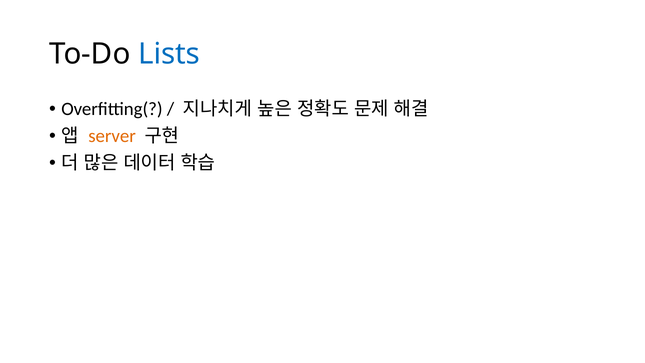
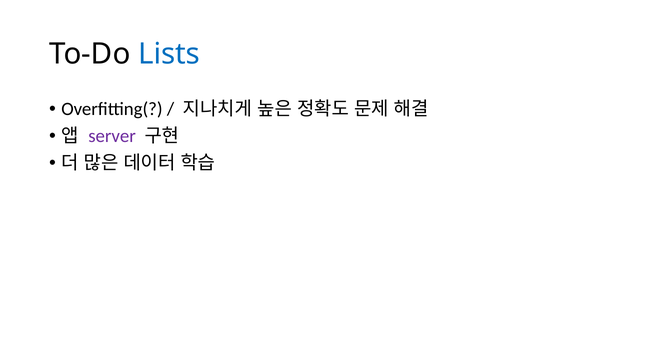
server colour: orange -> purple (112, 136)
